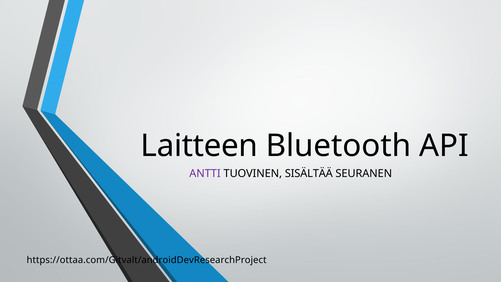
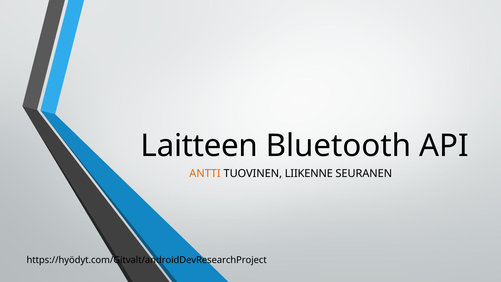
ANTTI colour: purple -> orange (205, 173)
SISÄLTÄÄ: SISÄLTÄÄ -> LIIKENNE (309, 173)
https://ottaa.com/Gitvalt/androidDevResearchProject: https://ottaa.com/Gitvalt/androidDevResearchProject -> https://hyödyt.com/Gitvalt/androidDevResearchProject (147, 260)
